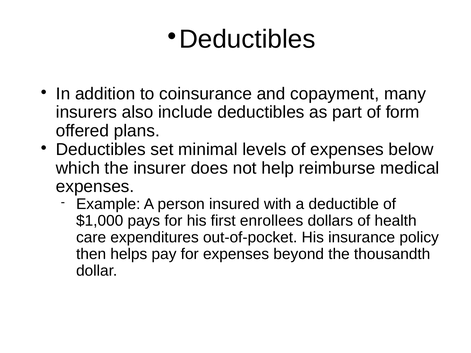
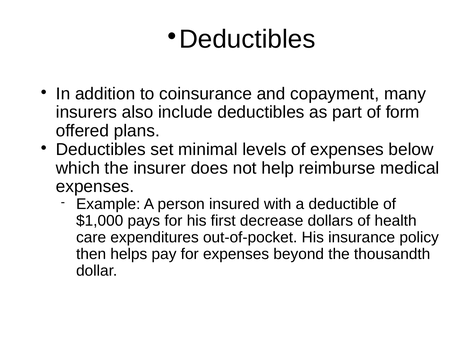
enrollees: enrollees -> decrease (272, 221)
